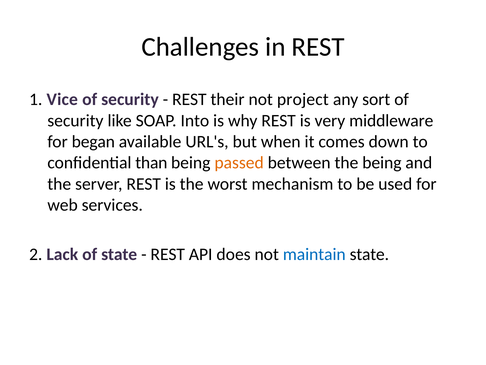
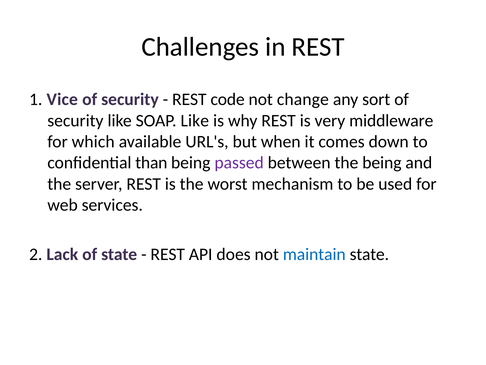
their: their -> code (228, 99)
project: project -> change (303, 99)
SOAP Into: Into -> Like (195, 120)
began: began -> which (93, 141)
passed colour: orange -> purple (239, 163)
